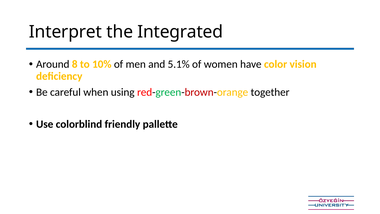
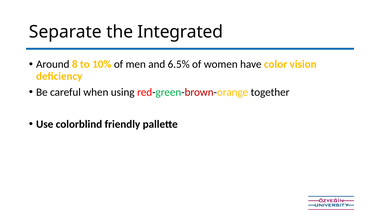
Interpret: Interpret -> Separate (65, 32)
5.1%: 5.1% -> 6.5% (179, 64)
